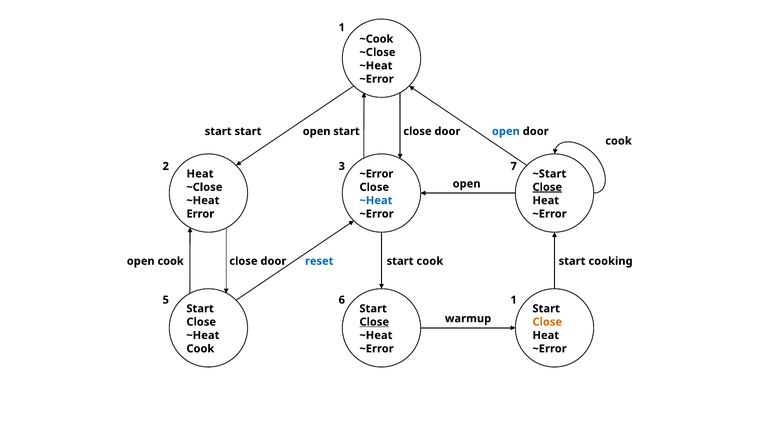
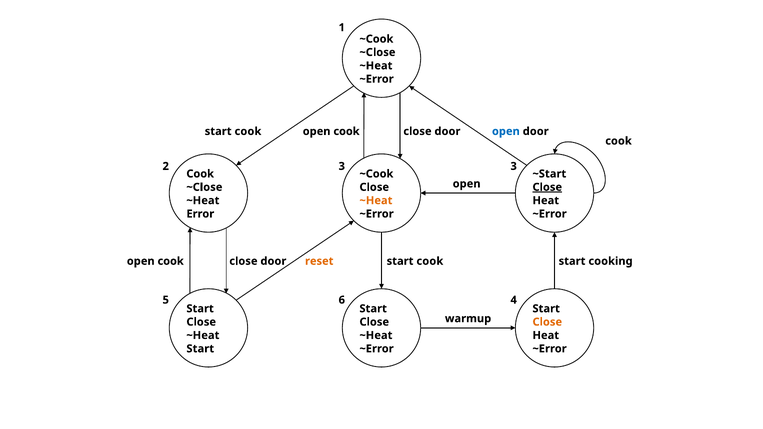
start: start -> cook (248, 131)
start: start -> cook (346, 131)
2 7: 7 -> 3 (514, 166)
Heat: Heat -> Cook (200, 174)
~Error: ~Error -> ~Cook (376, 174)
~Heat colour: blue -> orange (376, 201)
reset colour: blue -> orange (319, 261)
5 1: 1 -> 4 (514, 300)
Close underline: present -> none (374, 322)
Cook: Cook -> Start (200, 349)
